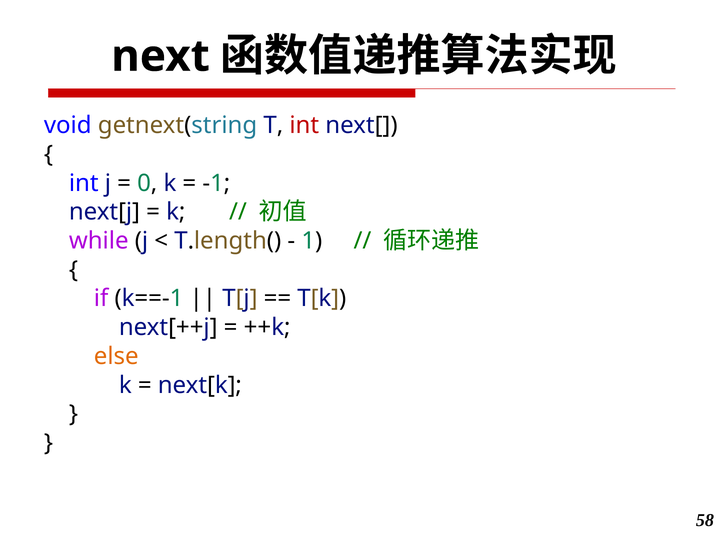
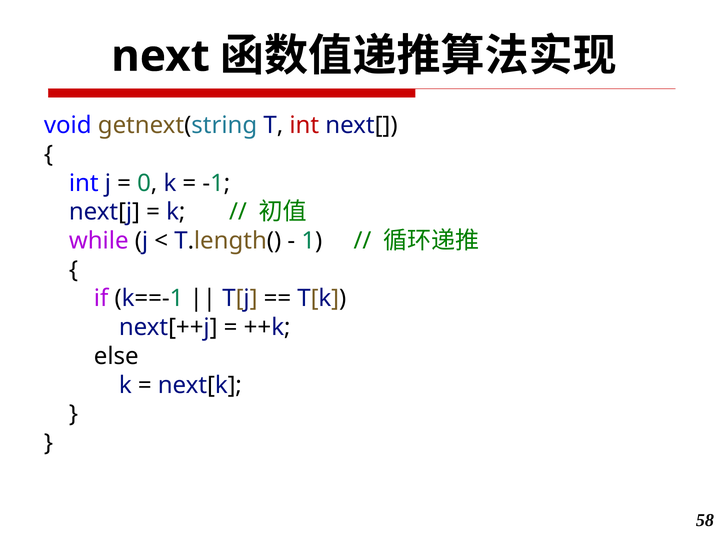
else colour: orange -> black (116, 356)
